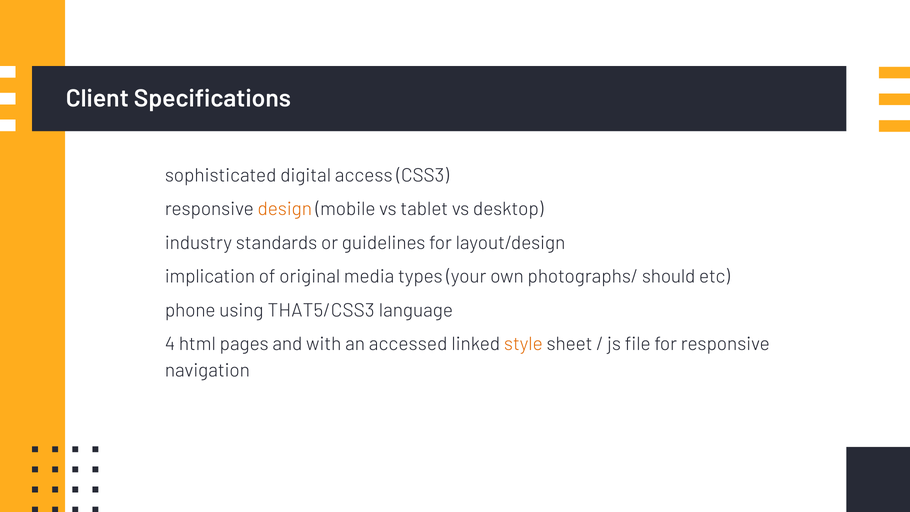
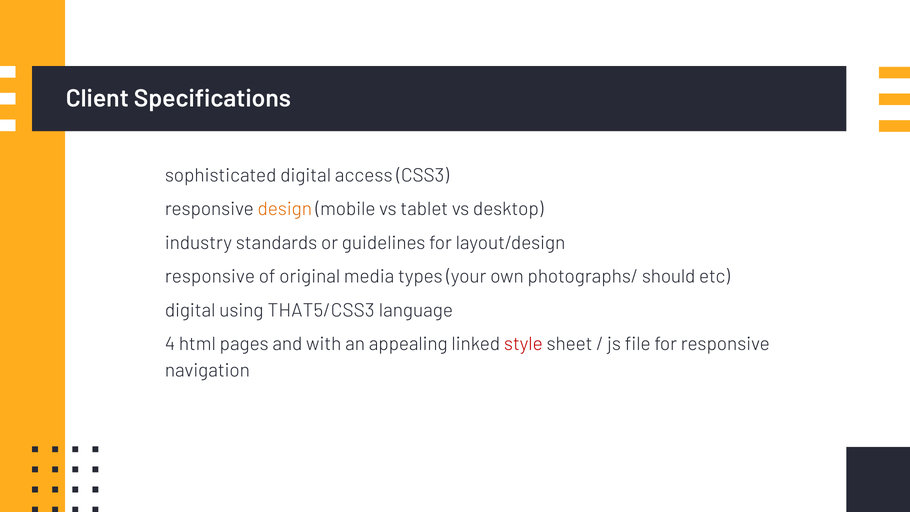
implication: implication -> responsive (210, 277)
phone: phone -> digital (190, 310)
accessed: accessed -> appealing (408, 344)
style colour: orange -> red (523, 344)
